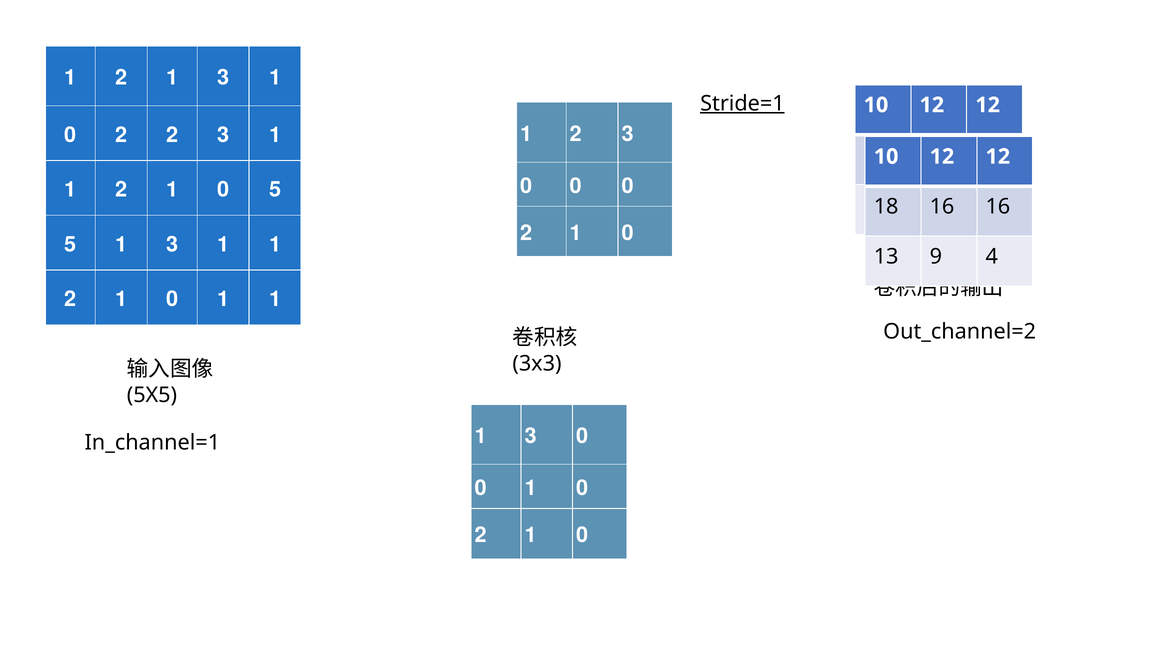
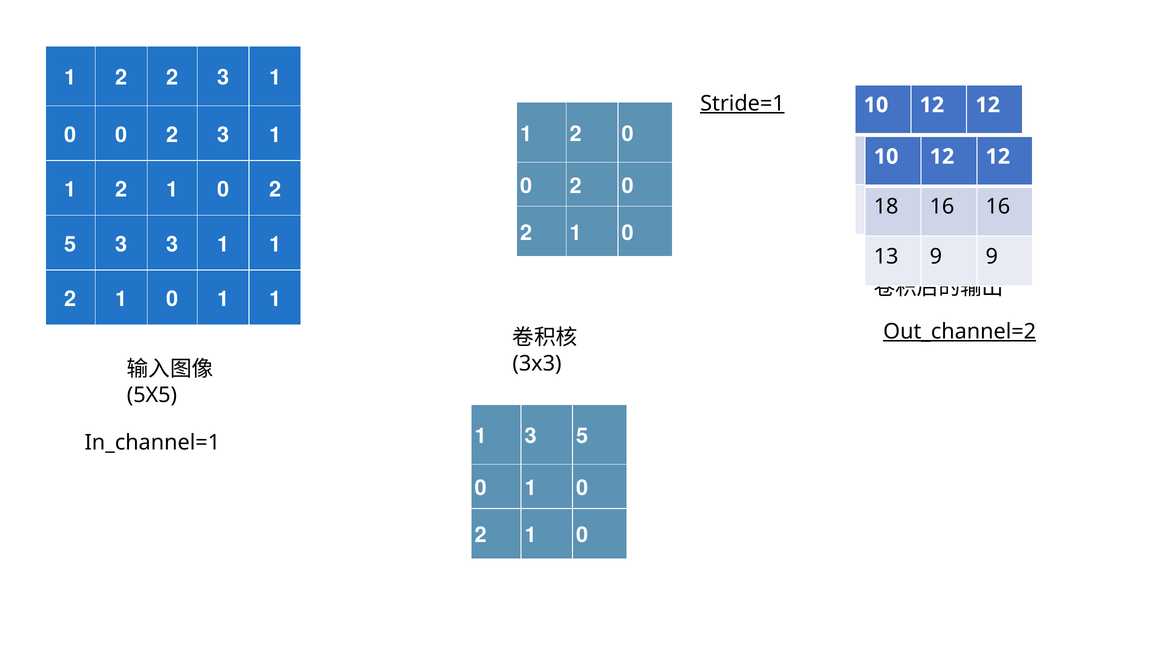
1: 1 -> 2 (172, 78)
1 2 3: 3 -> 0 (628, 134)
2: 2 -> 0 (121, 135)
0: 0 -> 2 (576, 186)
2 1 0 5: 5 -> 2 (275, 190)
5 1: 1 -> 3 (121, 245)
9 4: 4 -> 9 (992, 257)
Out_channel=2 underline: none -> present (960, 331)
1 3 0: 0 -> 5 (582, 436)
